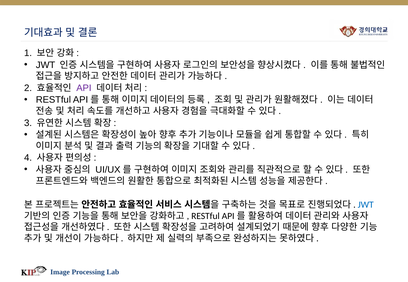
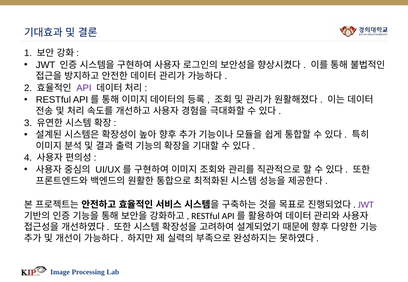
JWT colour: blue -> purple (366, 205)
